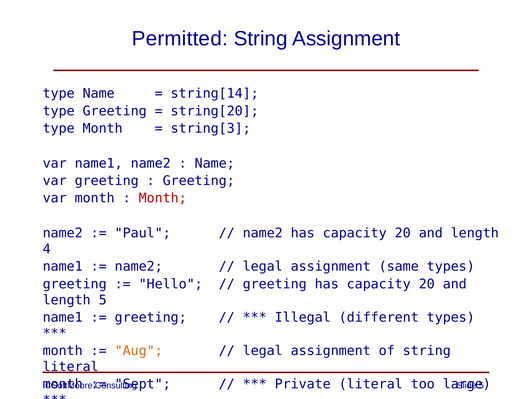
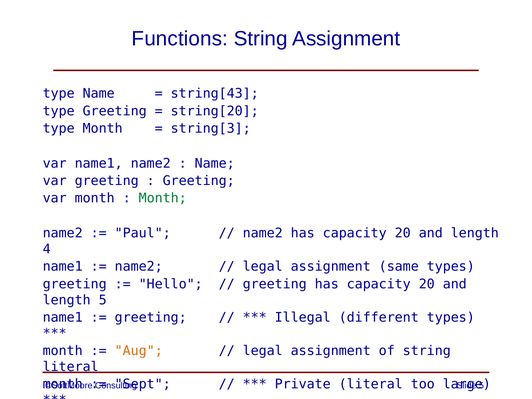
Permitted: Permitted -> Functions (180, 39)
string[14: string[14 -> string[43 (215, 94)
Month colour: red -> green (163, 198)
